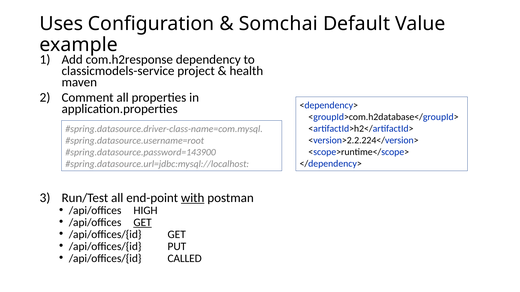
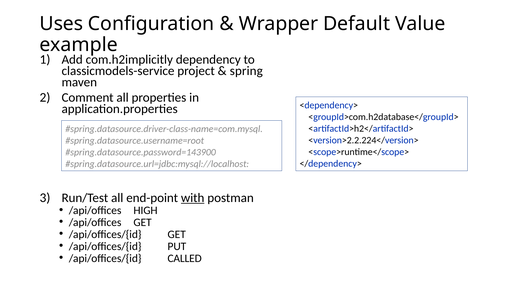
Somchai: Somchai -> Wrapper (278, 24)
com.h2response: com.h2response -> com.h2implicitly (129, 60)
health: health -> spring (246, 71)
GET underline: present -> none (143, 223)
